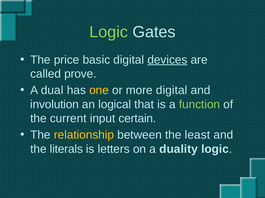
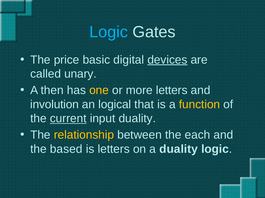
Logic colour: light green -> light blue (109, 32)
prove: prove -> unary (80, 74)
dual: dual -> then (52, 91)
more digital: digital -> letters (172, 91)
function colour: light green -> yellow (200, 105)
current underline: none -> present (68, 119)
input certain: certain -> duality (137, 119)
least: least -> each (198, 135)
literals: literals -> based (66, 150)
